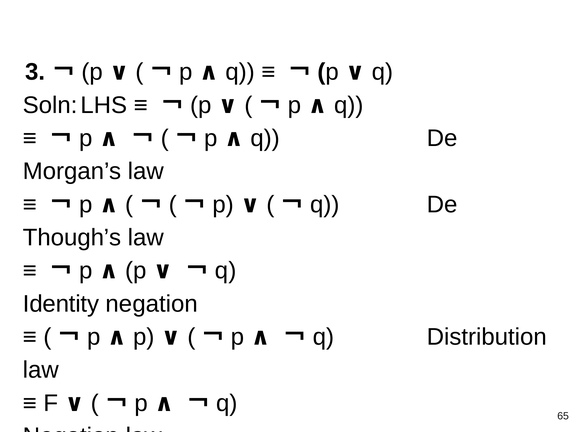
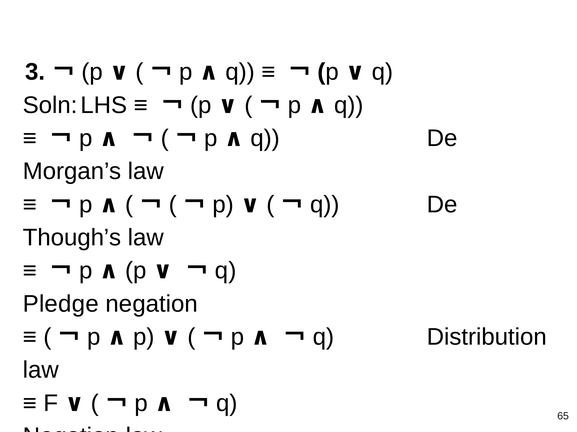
Identity: Identity -> Pledge (61, 304)
